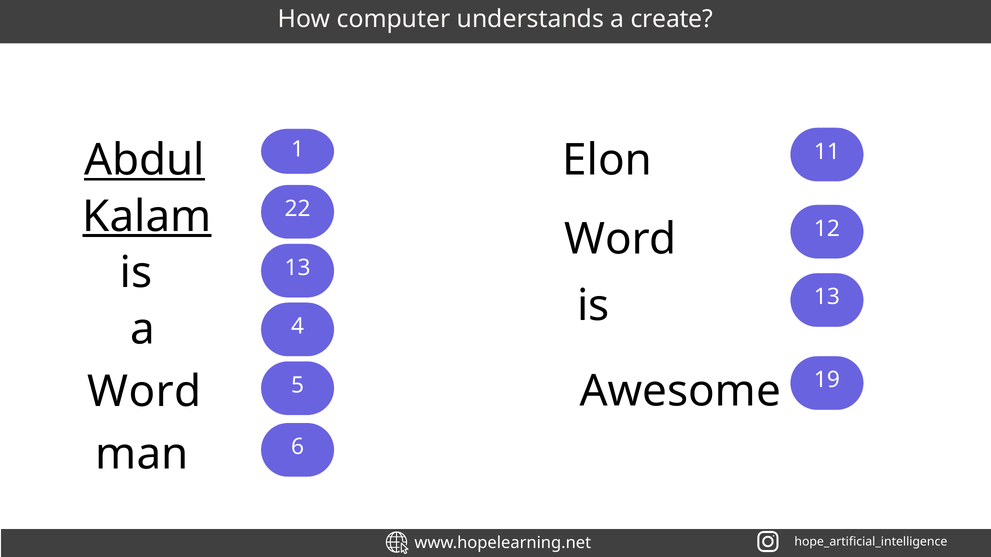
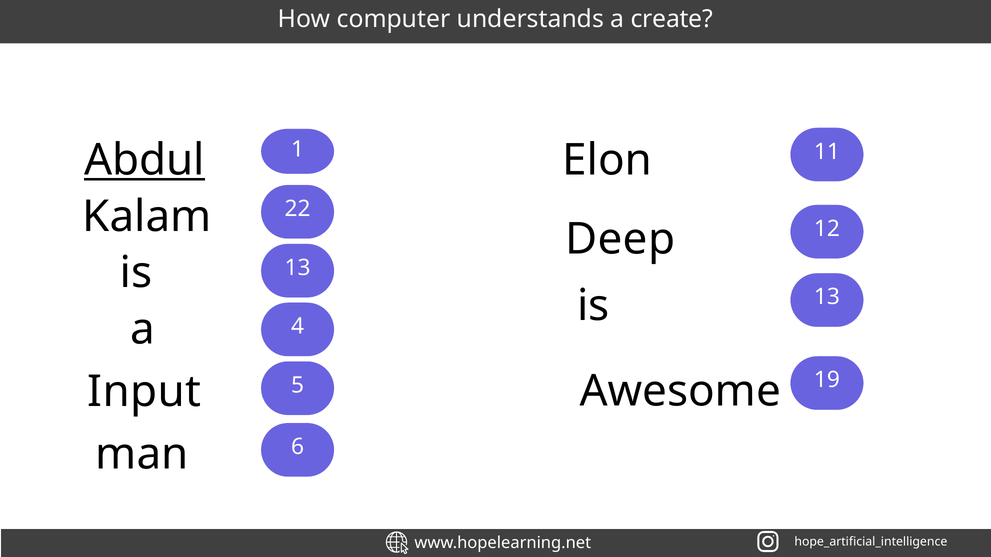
Kalam underline: present -> none (147, 217)
Word: Word -> Deep (620, 239)
Word: Word -> Input (144, 392)
